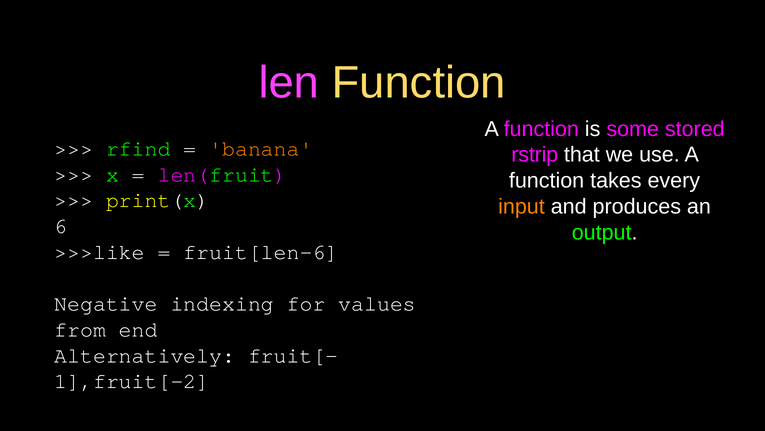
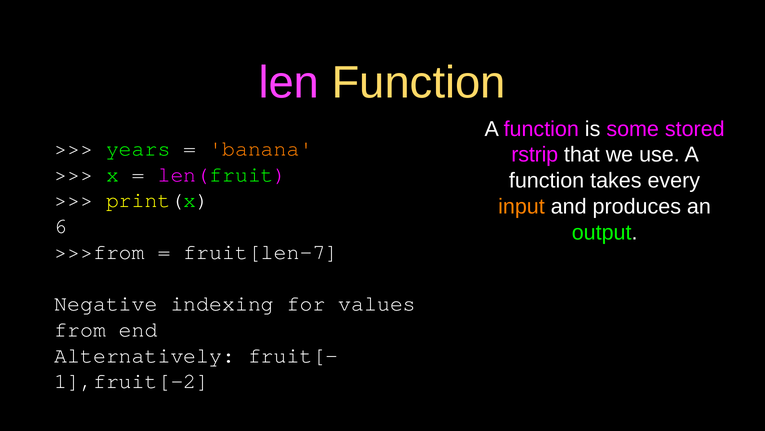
rfind: rfind -> years (138, 148)
>>>like: >>>like -> >>>from (100, 252)
fruit[len-6: fruit[len-6 -> fruit[len-7 (261, 252)
